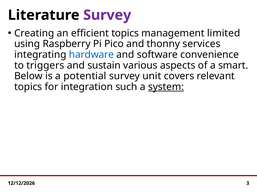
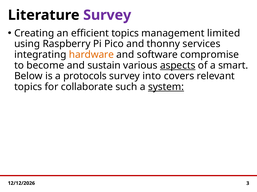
hardware colour: blue -> orange (91, 55)
convenience: convenience -> compromise (210, 55)
triggers: triggers -> become (45, 66)
aspects underline: none -> present (178, 66)
potential: potential -> protocols (85, 76)
unit: unit -> into (152, 76)
integration: integration -> collaborate (87, 87)
